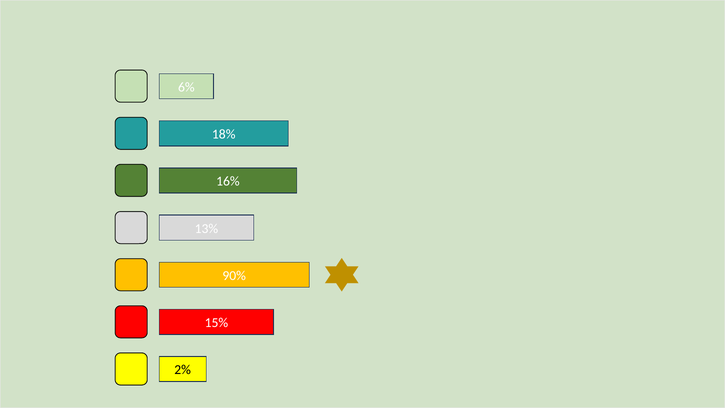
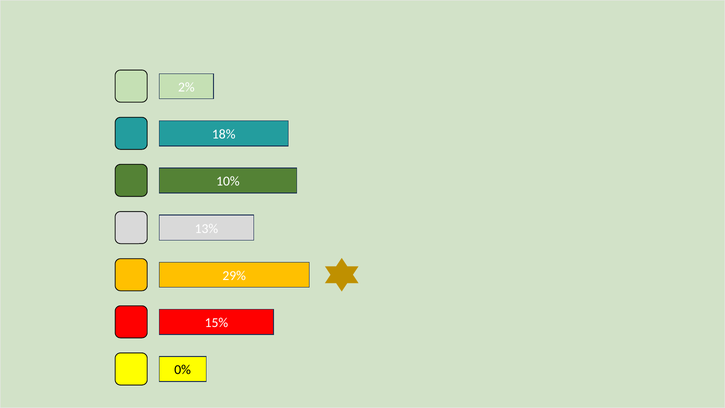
6%: 6% -> 2% (186, 87)
16%: 16% -> 10% (228, 181)
90%: 90% -> 29% (234, 276)
2%: 2% -> 0% (183, 370)
